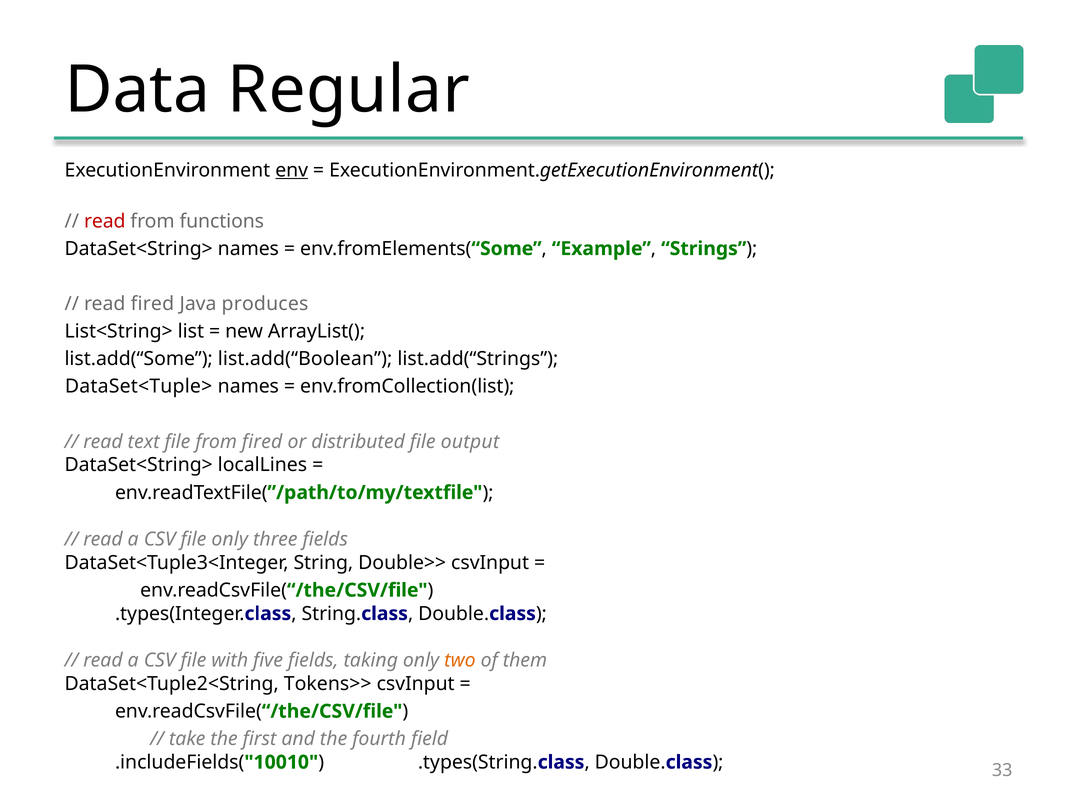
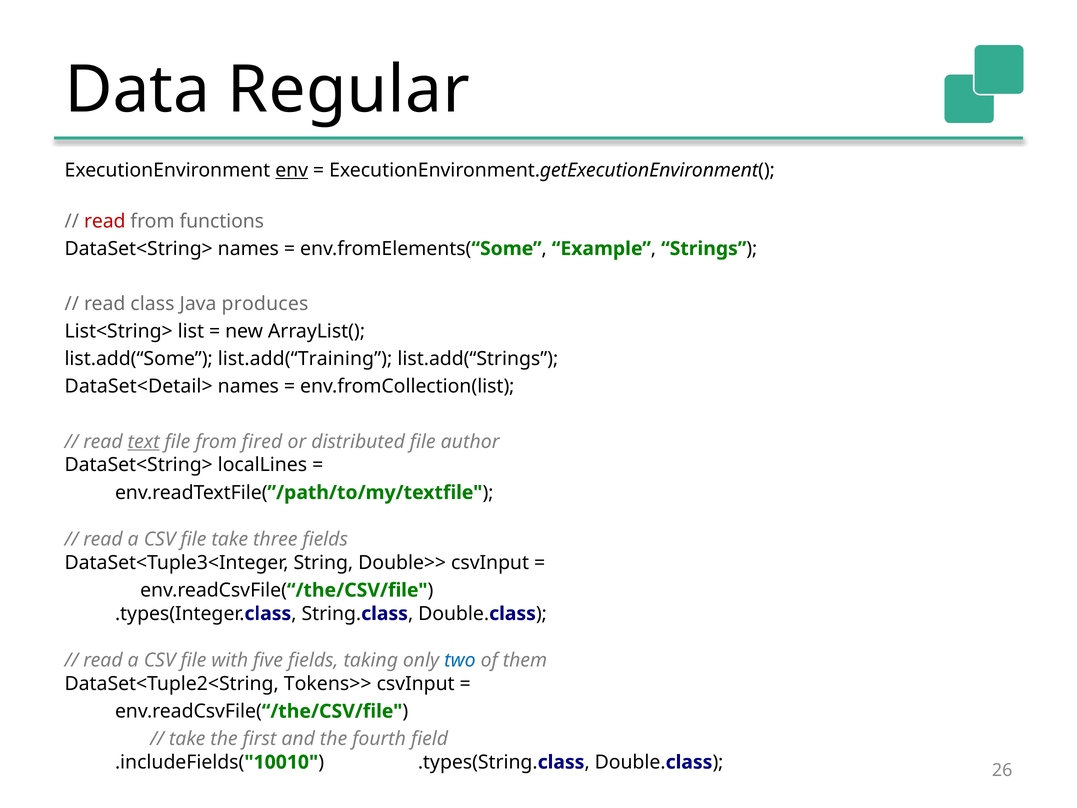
read fired: fired -> class (152, 304)
list.add(“Boolean: list.add(“Boolean -> list.add(“Training (305, 359)
DataSet<Tuple>: DataSet<Tuple> -> DataSet<Detail> (139, 386)
text underline: none -> present (144, 442)
output: output -> author (470, 442)
file only: only -> take (230, 539)
two colour: orange -> blue (460, 660)
33: 33 -> 26 (1002, 770)
